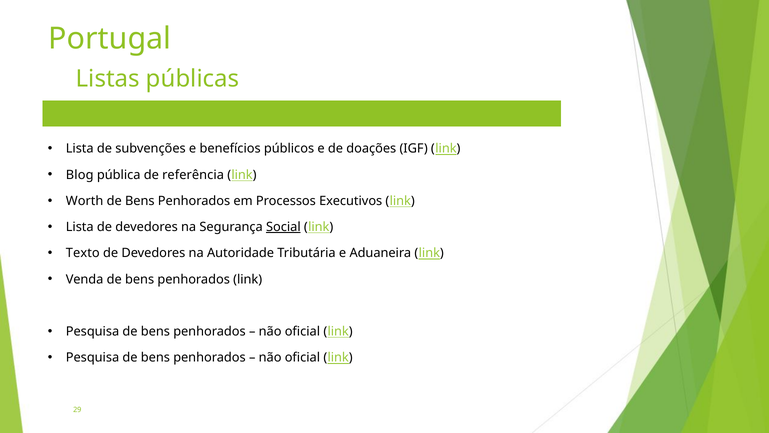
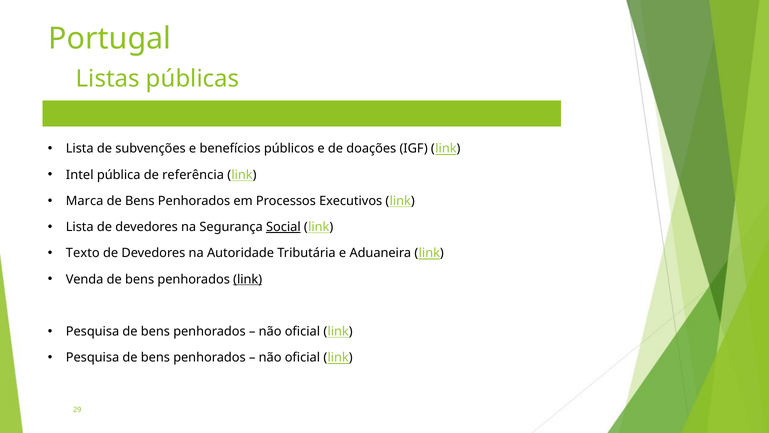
Blog: Blog -> Intel (80, 175)
Worth: Worth -> Marca (85, 201)
link underline: none -> present (248, 279)
